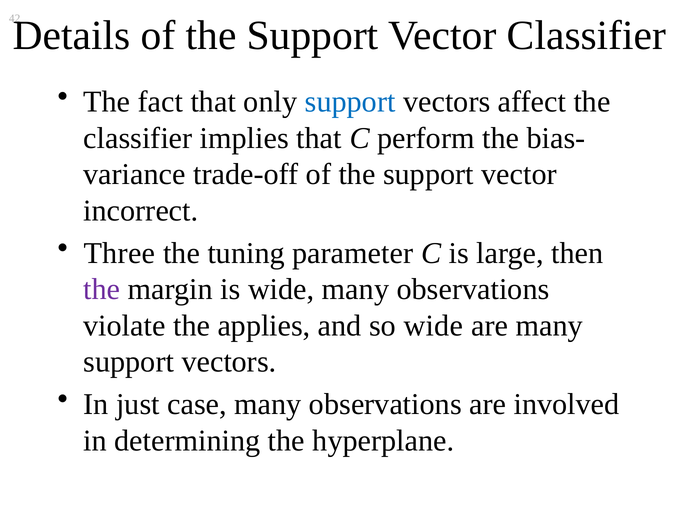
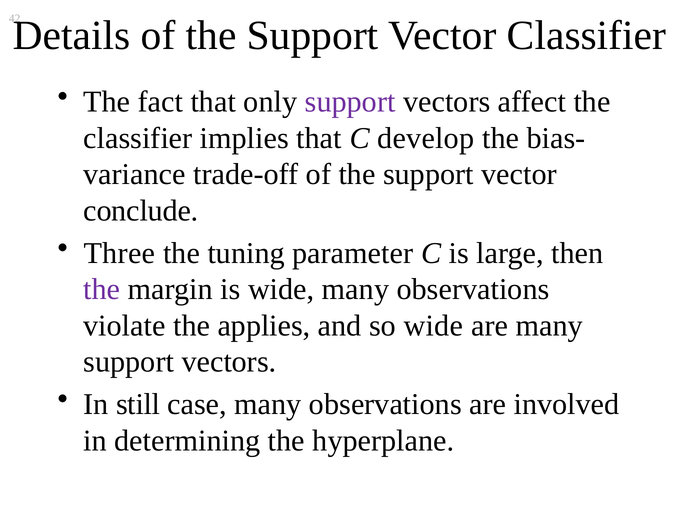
support colour: blue -> purple (350, 102)
perform: perform -> develop (426, 138)
incorrect: incorrect -> conclude (141, 211)
just: just -> still (138, 404)
